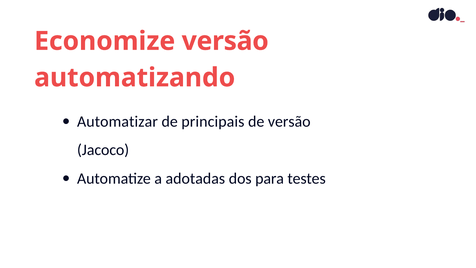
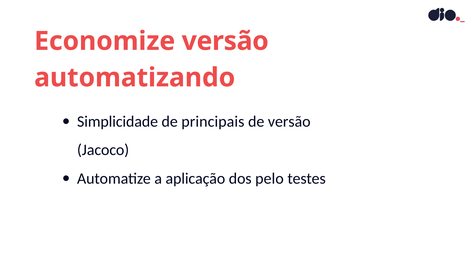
Automatizar: Automatizar -> Simplicidade (118, 121)
adotadas: adotadas -> aplicação (195, 178)
para: para -> pelo (269, 178)
